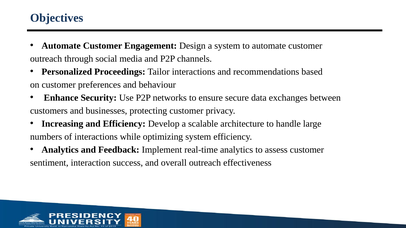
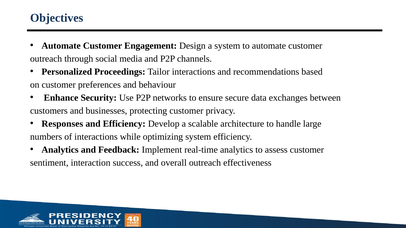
Increasing: Increasing -> Responses (62, 124)
